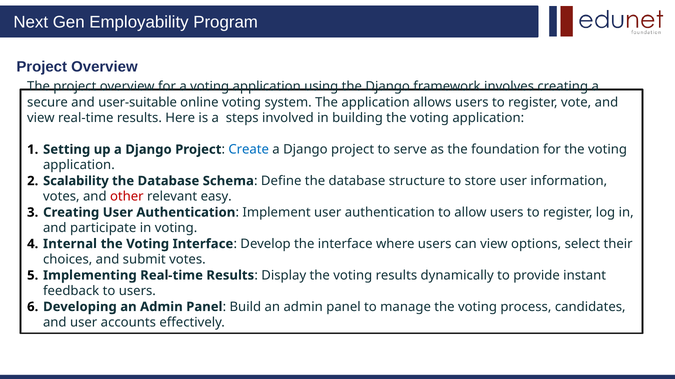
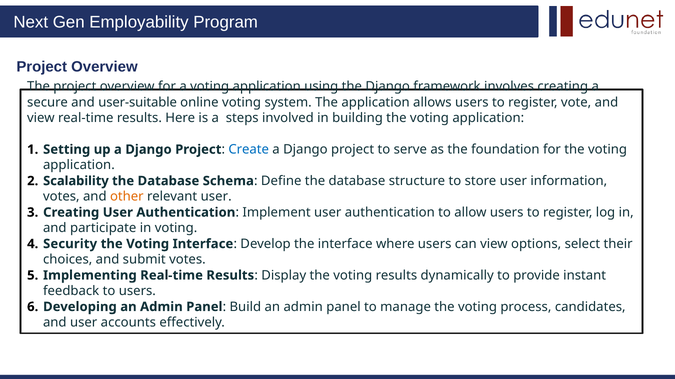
other colour: red -> orange (127, 197)
relevant easy: easy -> user (216, 197)
Internal: Internal -> Security (70, 244)
